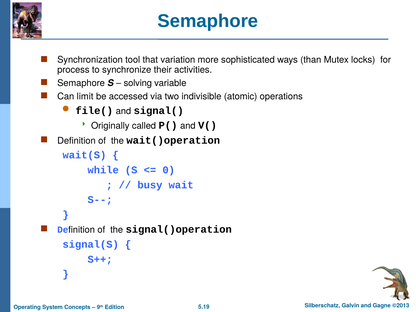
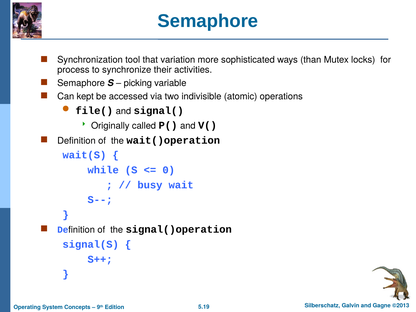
solving: solving -> picking (138, 83)
limit: limit -> kept (85, 96)
